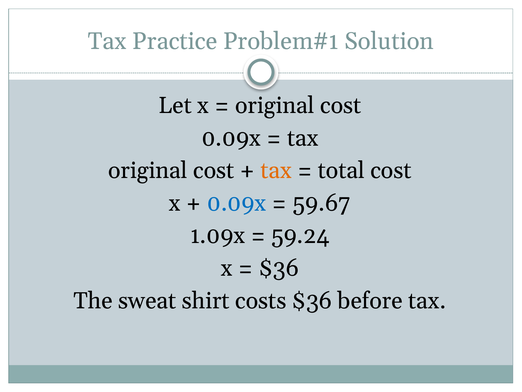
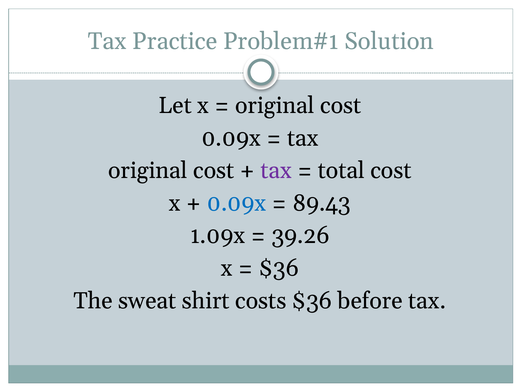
tax colour: orange -> purple (276, 170)
59.67: 59.67 -> 89.43 (322, 203)
59.24: 59.24 -> 39.26 (300, 235)
